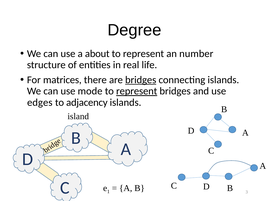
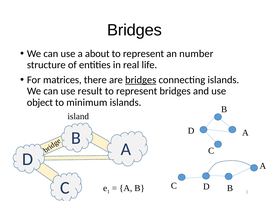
Degree: Degree -> Bridges (135, 30)
mode: mode -> result (90, 91)
represent underline: present -> none (137, 91)
edges: edges -> object (40, 103)
adjacency: adjacency -> minimum (87, 103)
